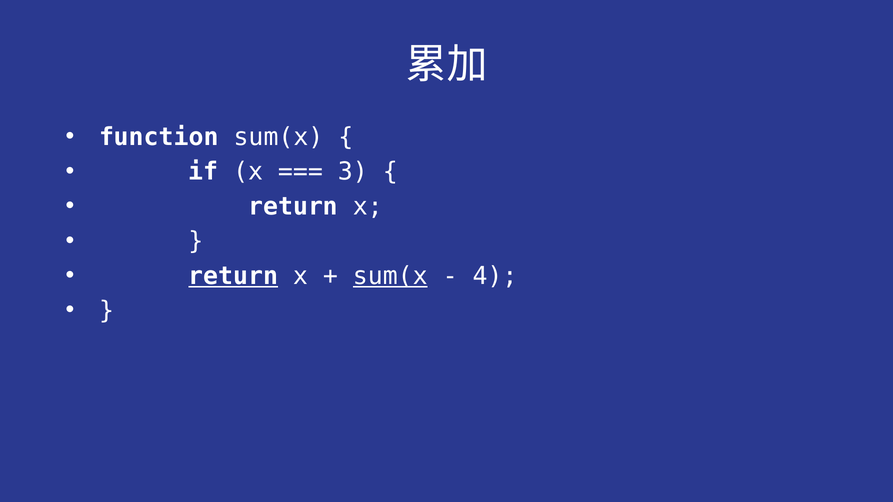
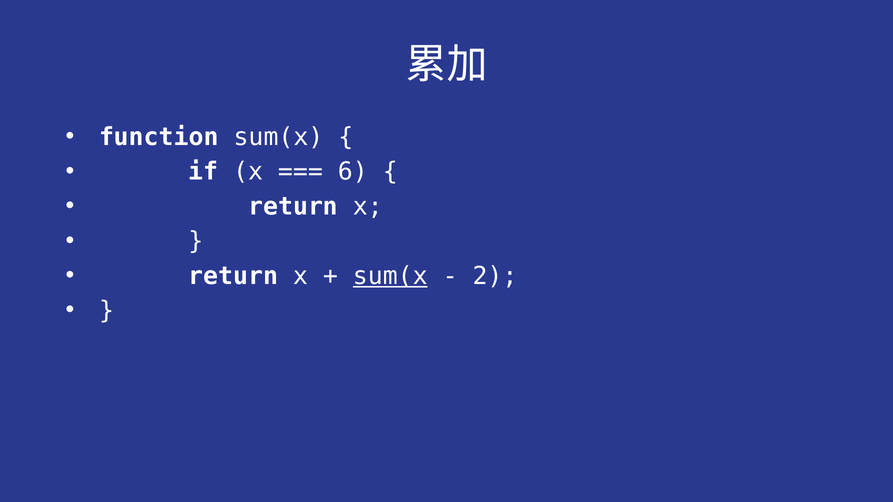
3: 3 -> 6 (353, 172)
return underline: present -> none (233, 276)
4: 4 -> 2 (495, 276)
